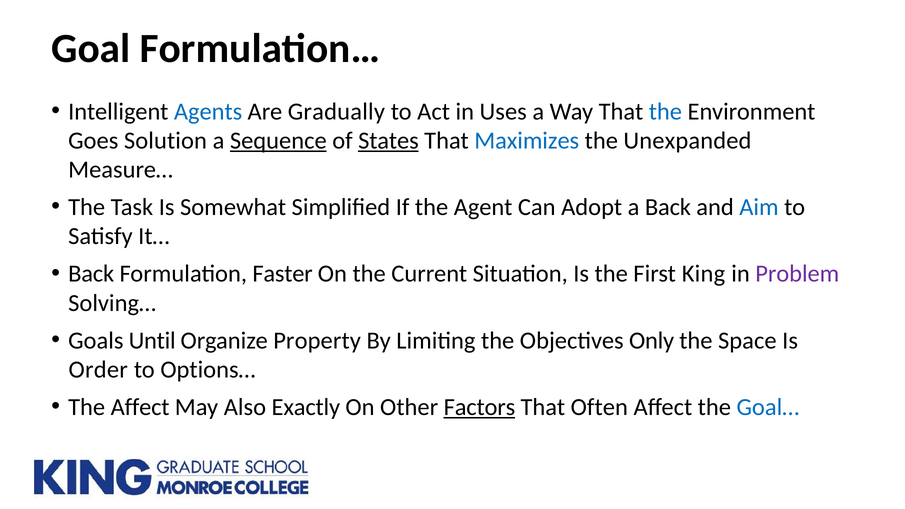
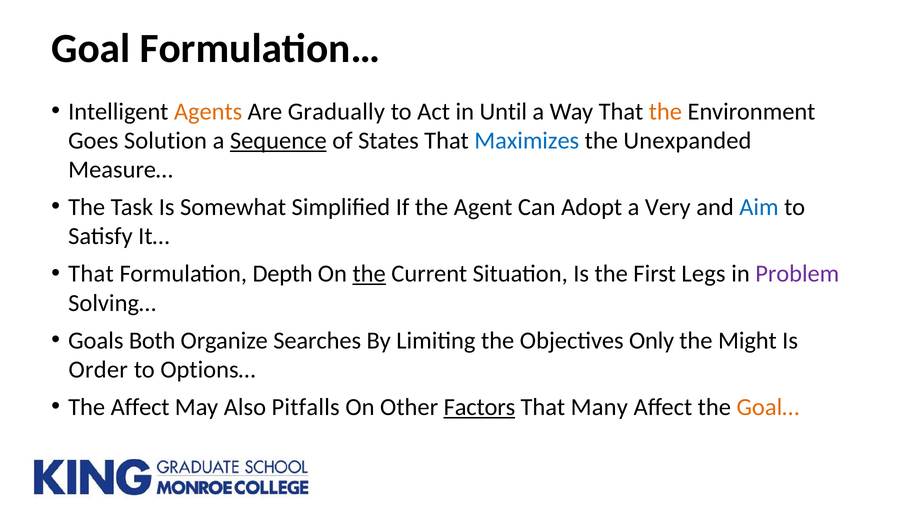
Agents colour: blue -> orange (208, 111)
Uses: Uses -> Until (503, 111)
the colour: blue -> orange (665, 111)
States underline: present -> none (388, 141)
a Back: Back -> Very (668, 207)
Back: Back -> That (91, 274)
Faster: Faster -> Depth (283, 274)
the underline: none -> present (369, 274)
King: King -> Legs (704, 274)
Until: Until -> Both (152, 341)
Property: Property -> Searches (317, 341)
Space: Space -> Might (747, 341)
Exactly: Exactly -> Pitfalls (306, 407)
Often: Often -> Many (599, 407)
Goal… colour: blue -> orange (768, 407)
